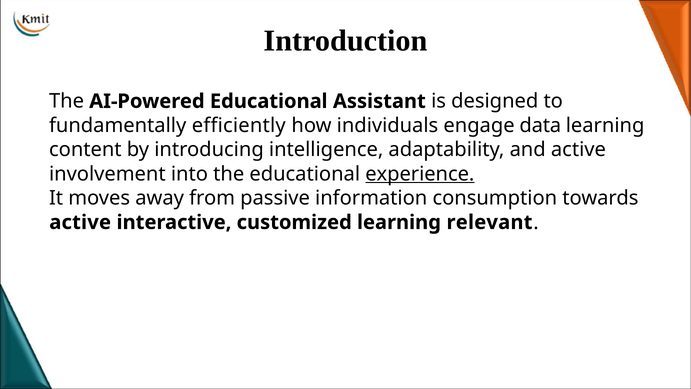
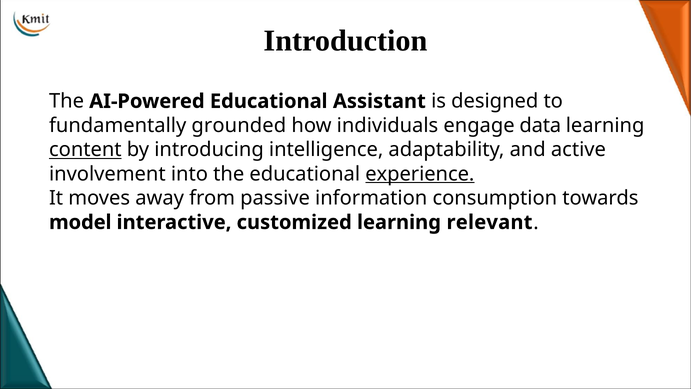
efficiently: efficiently -> grounded (239, 125)
content underline: none -> present (85, 150)
active: active -> model (80, 222)
